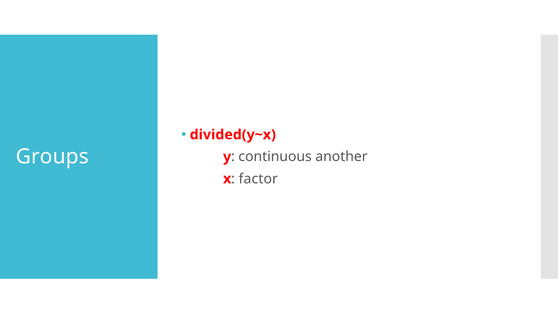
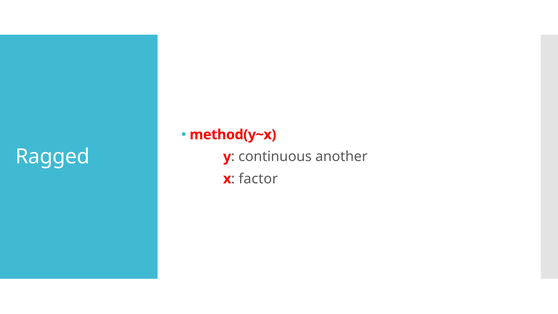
divided(y~x: divided(y~x -> method(y~x (233, 135)
Groups: Groups -> Ragged (53, 157)
